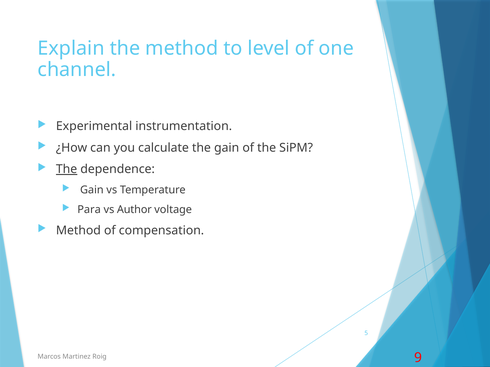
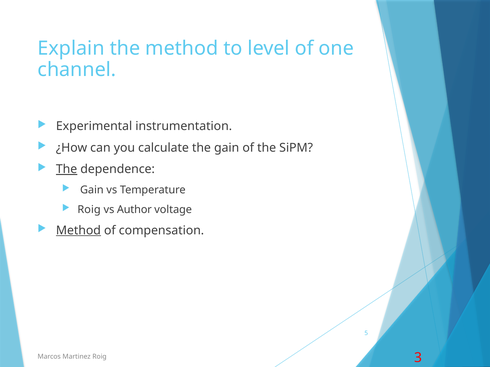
Para: Para -> Roig (89, 210)
Method underline: none -> present (78, 231)
9: 9 -> 3 (418, 358)
